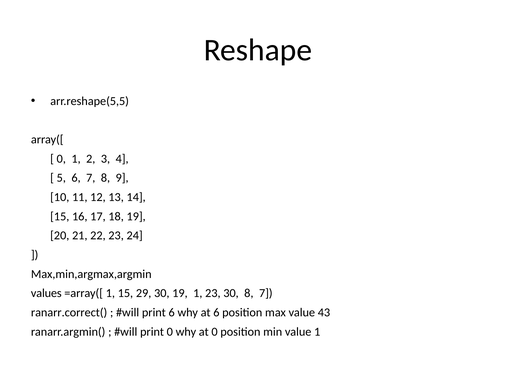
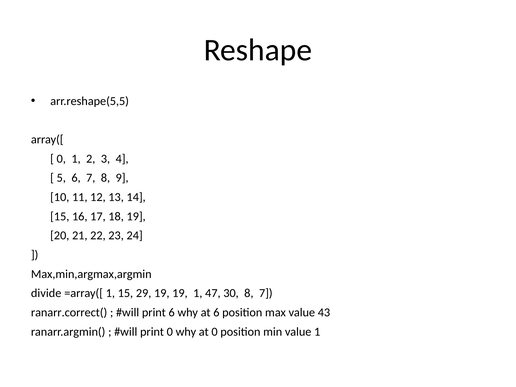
values: values -> divide (46, 293)
29 30: 30 -> 19 (162, 293)
1 23: 23 -> 47 (213, 293)
